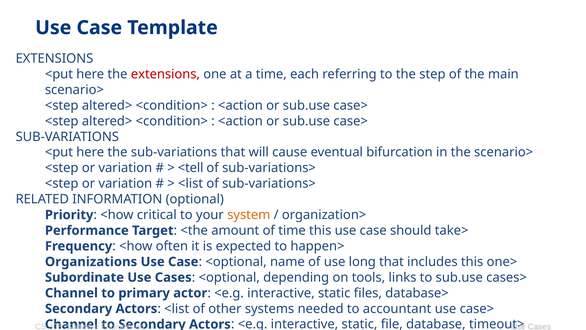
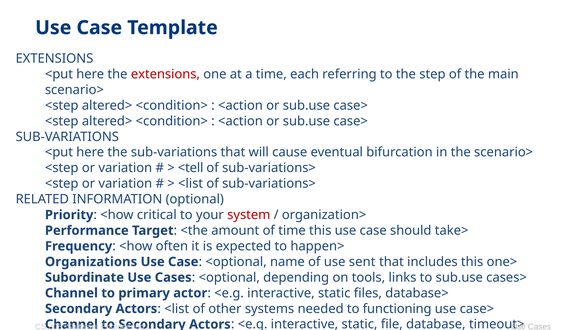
system colour: orange -> red (249, 215)
long: long -> sent (362, 262)
accountant: accountant -> functioning (397, 308)
